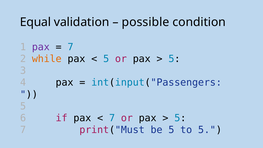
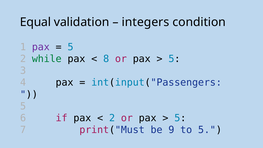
possible: possible -> integers (145, 22)
7: 7 -> 5 (70, 47)
while colour: orange -> green (47, 59)
5: 5 -> 8 (106, 59)
7: 7 -> 2 (112, 118)
be 5: 5 -> 9 (171, 130)
